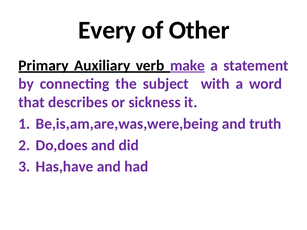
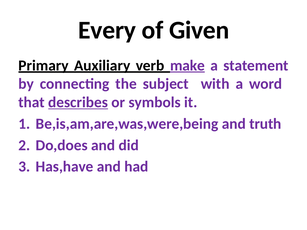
Other: Other -> Given (199, 30)
describes underline: none -> present (78, 102)
sickness: sickness -> symbols (155, 102)
